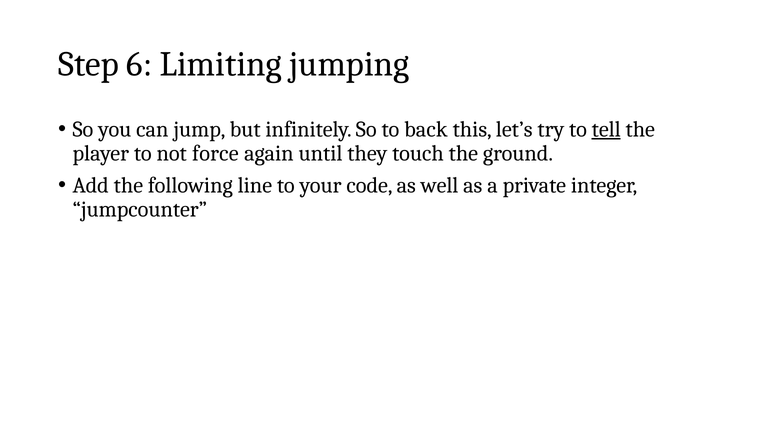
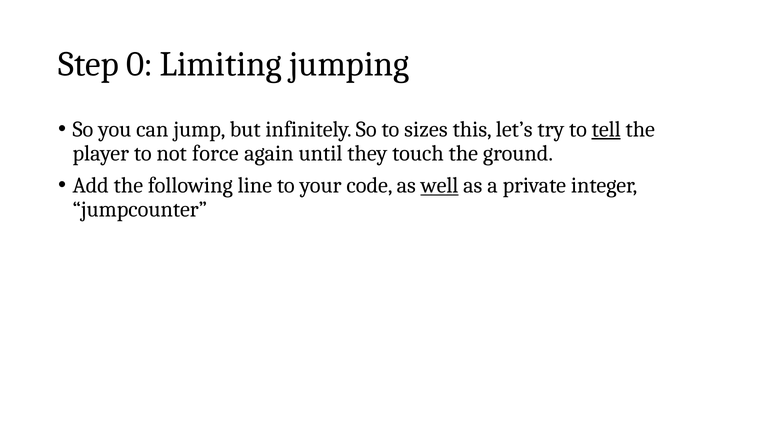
6: 6 -> 0 (140, 64)
back: back -> sizes (426, 129)
well underline: none -> present (440, 185)
